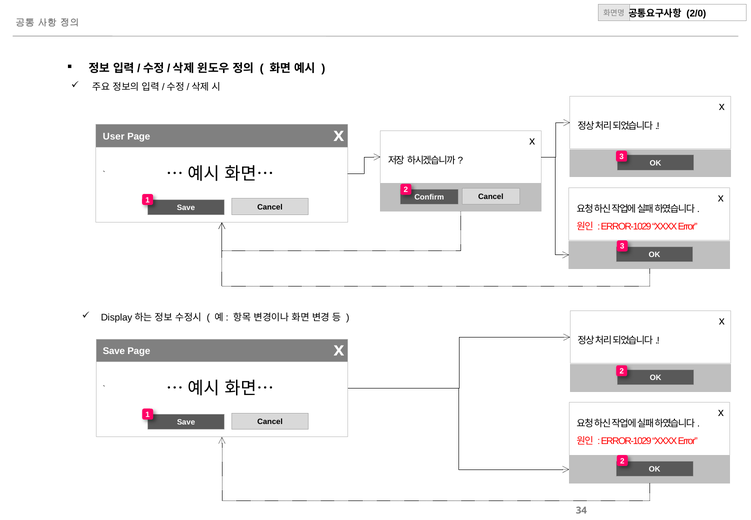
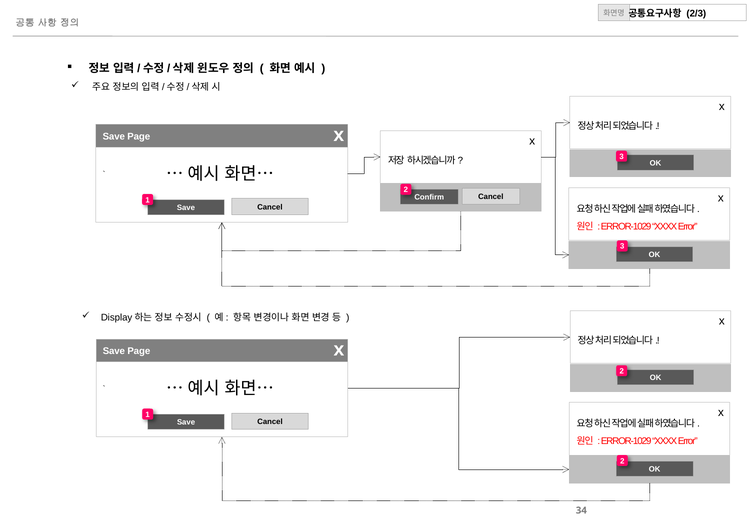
2/0: 2/0 -> 2/3 (696, 13)
User: User -> Save (114, 136)
